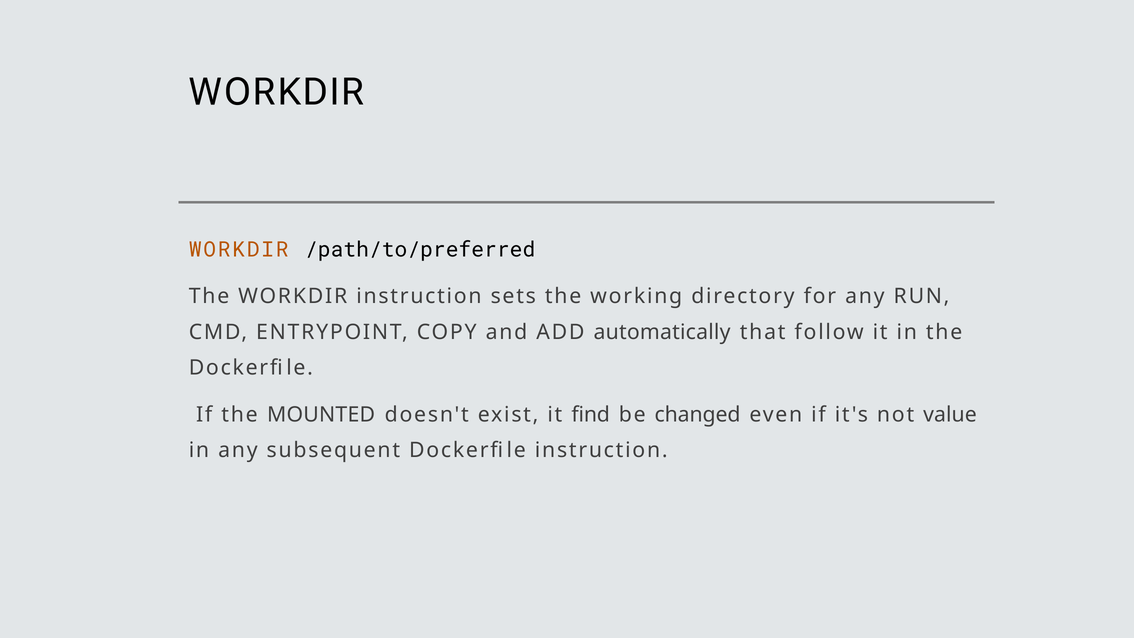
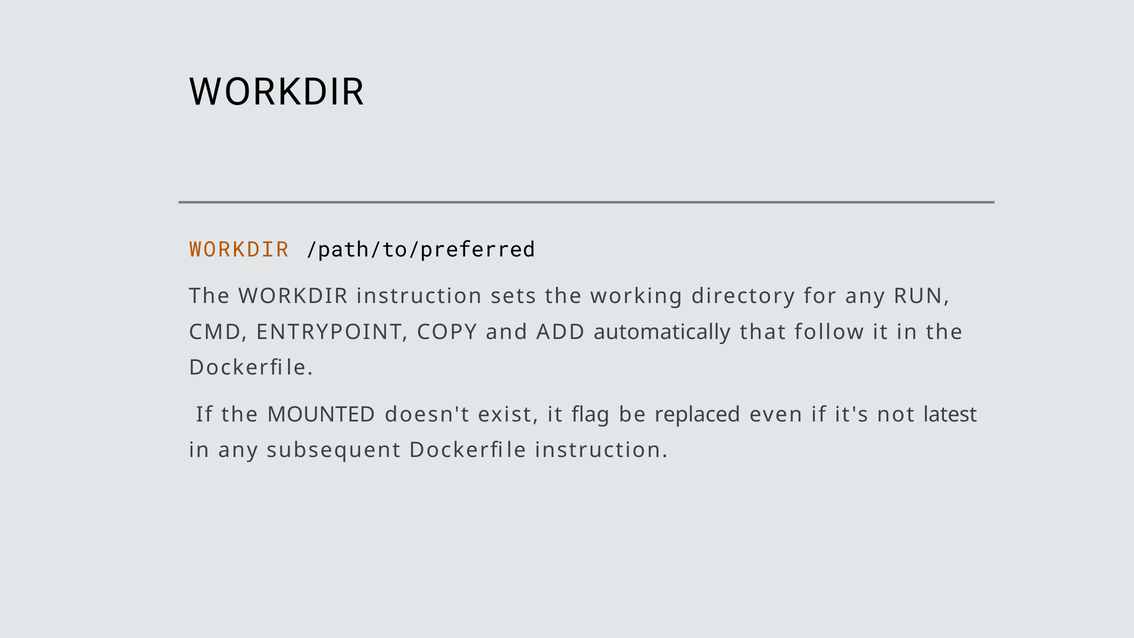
find: find -> flag (591, 414)
changed: changed -> replaced (698, 414)
value: value -> latest (950, 414)
